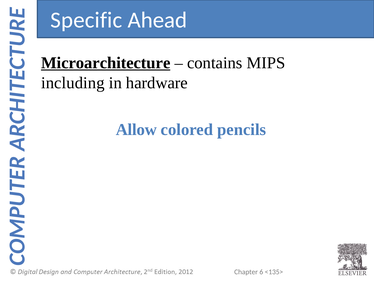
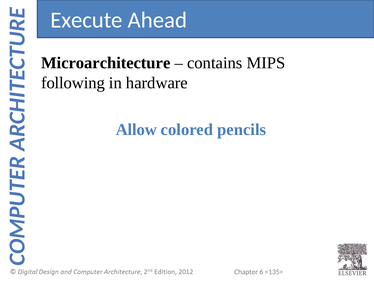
Specific: Specific -> Execute (87, 20)
Microarchitecture underline: present -> none (106, 63)
including: including -> following (73, 83)
